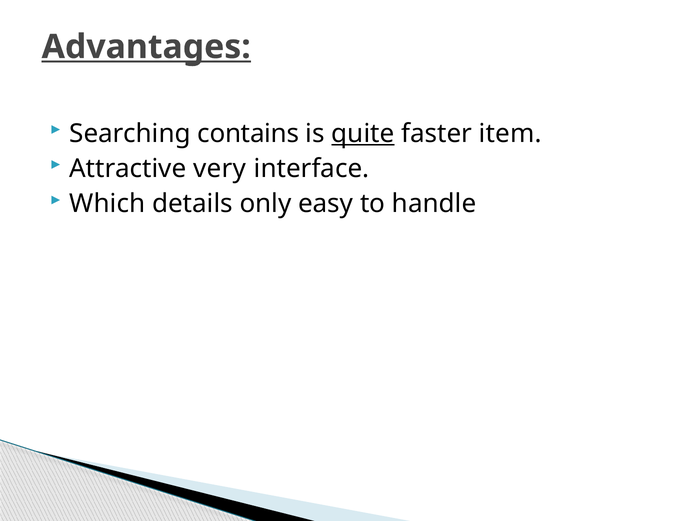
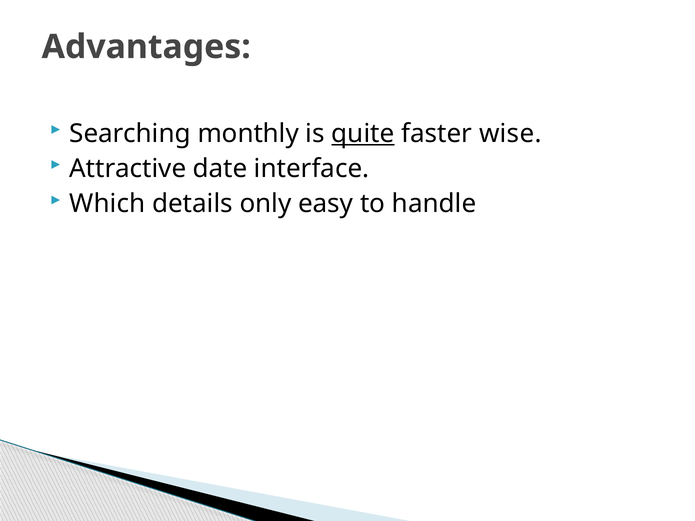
Advantages underline: present -> none (146, 47)
contains: contains -> monthly (248, 133)
item: item -> wise (510, 133)
very: very -> date (220, 169)
